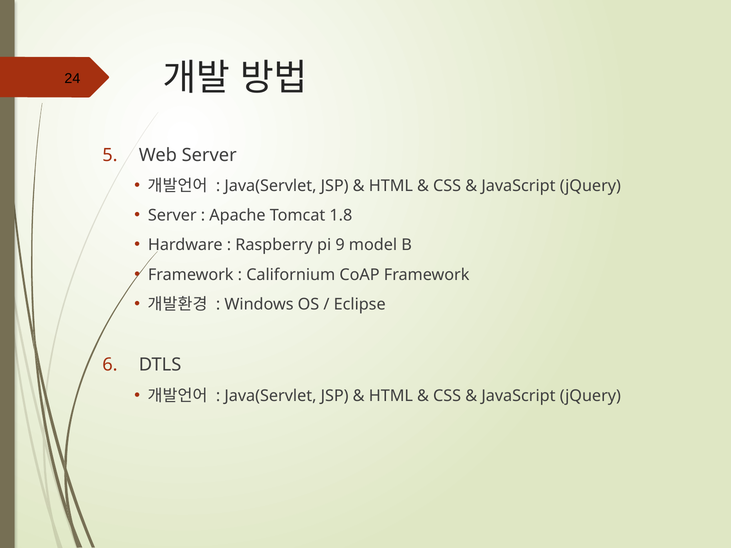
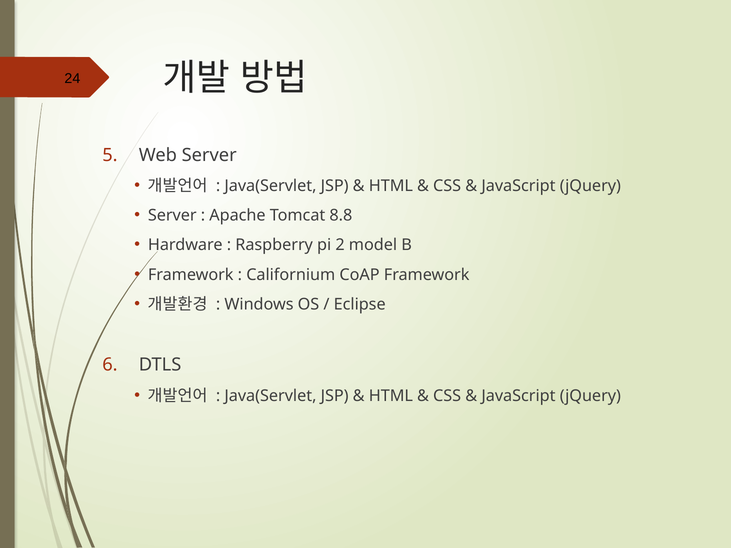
1.8: 1.8 -> 8.8 (341, 216)
9: 9 -> 2 (340, 245)
